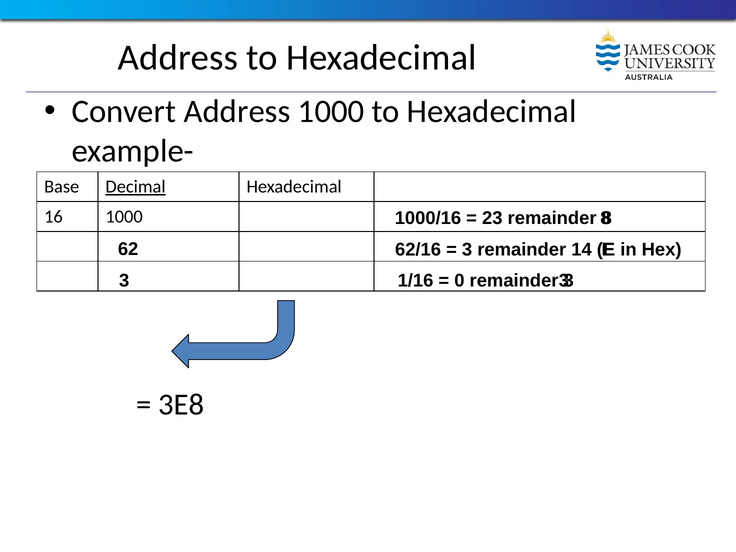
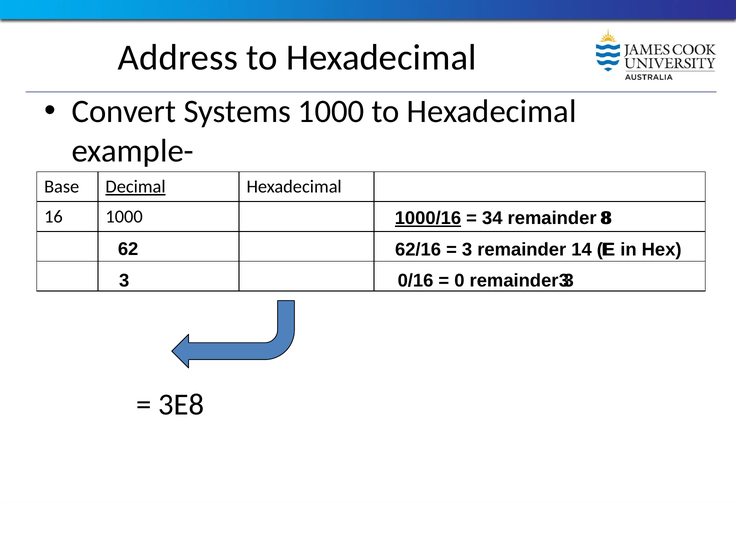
Convert Address: Address -> Systems (237, 111)
1000/16 underline: none -> present (428, 218)
23: 23 -> 34 (492, 218)
1/16: 1/16 -> 0/16 (416, 281)
